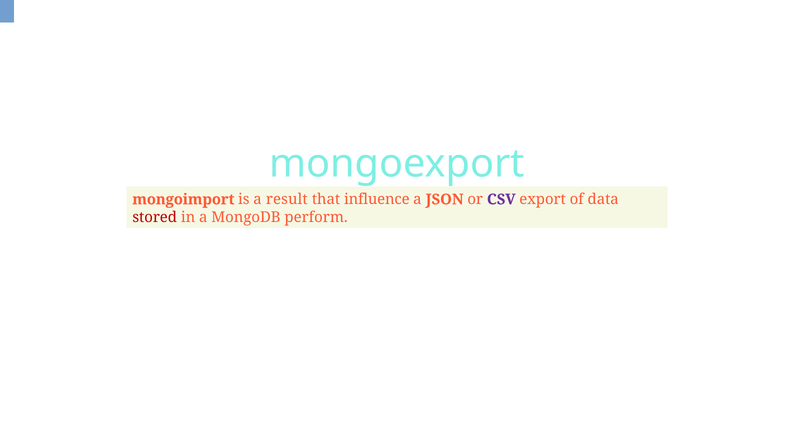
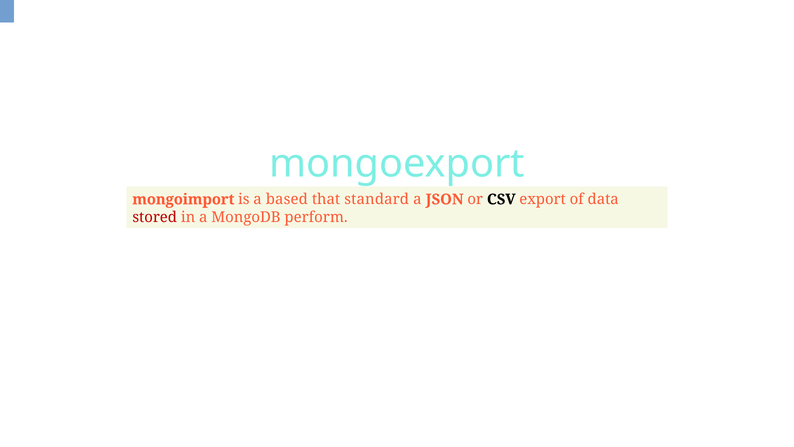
result: result -> based (287, 199)
influence: influence -> standard (377, 199)
CSV colour: purple -> black (501, 199)
